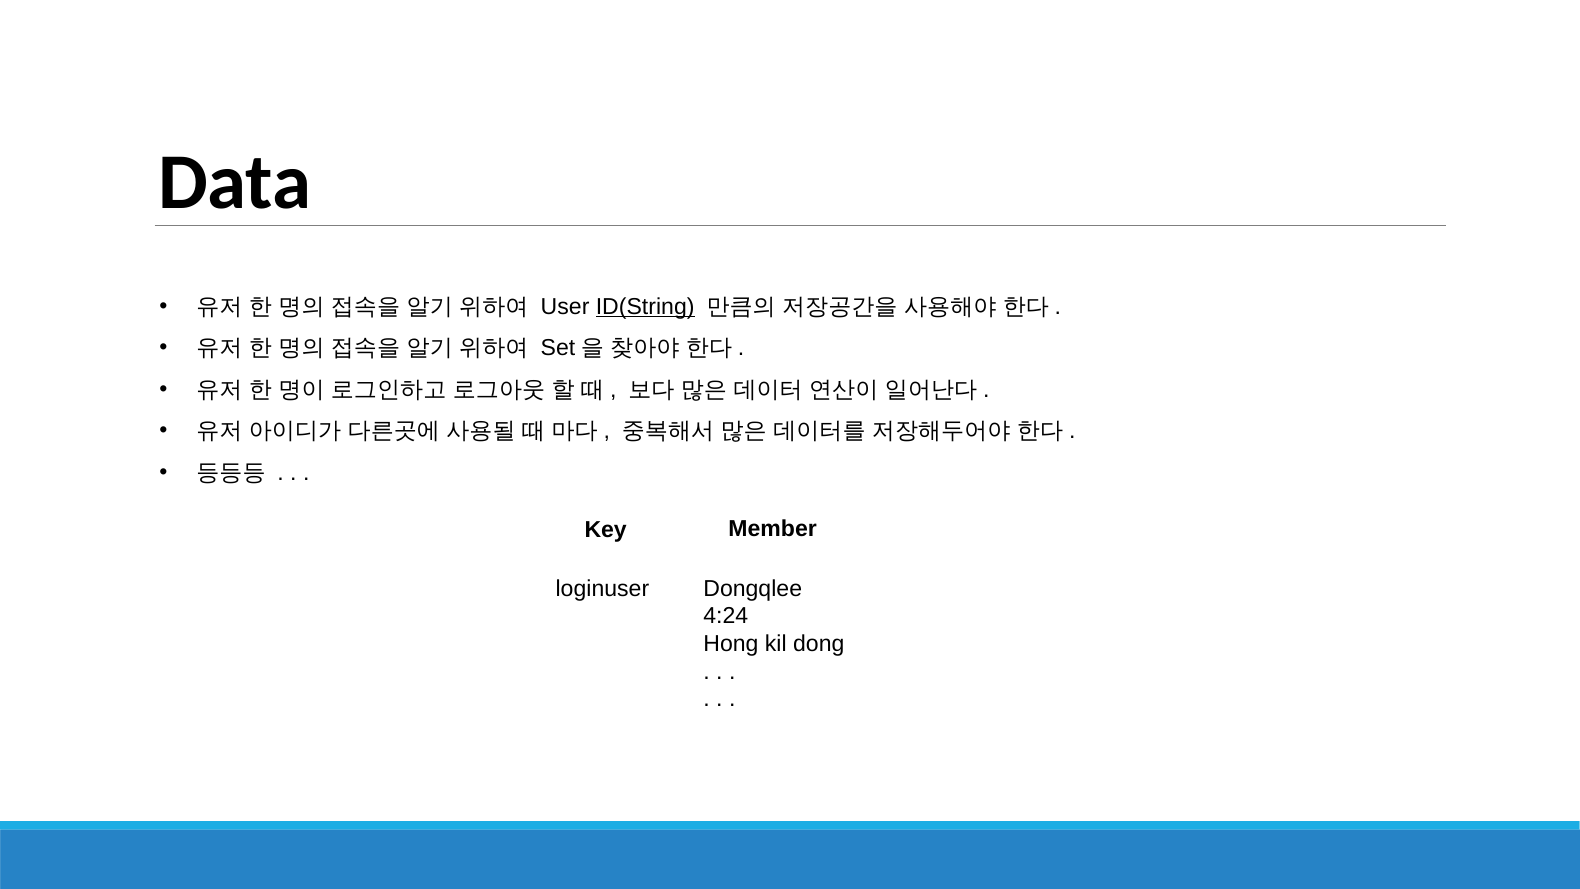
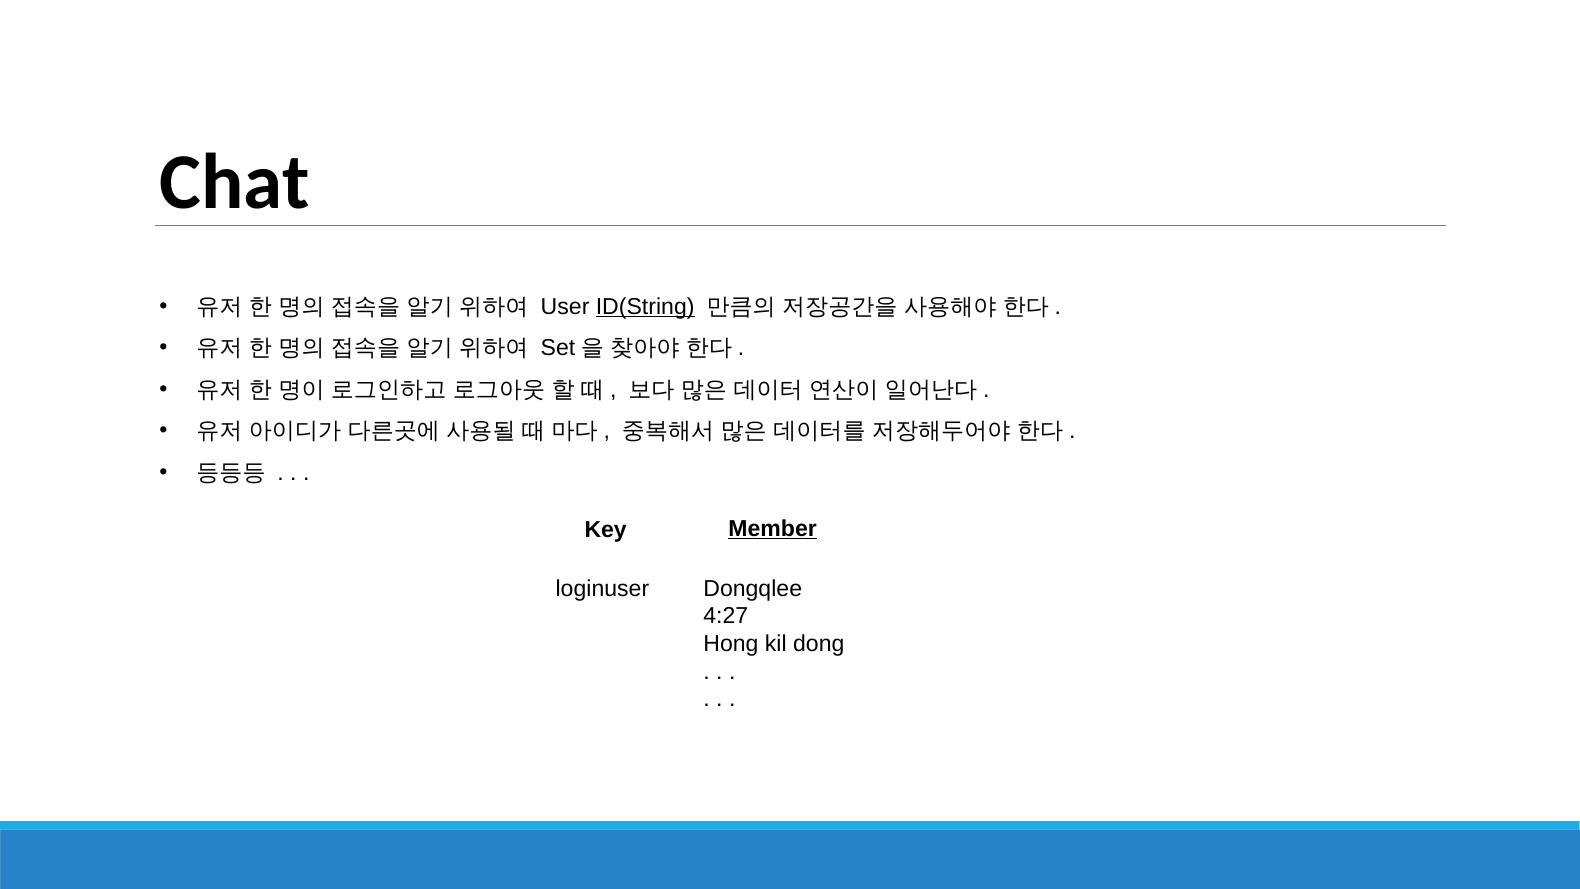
Data: Data -> Chat (235, 182)
Member underline: none -> present (773, 528)
4:24: 4:24 -> 4:27 (726, 616)
